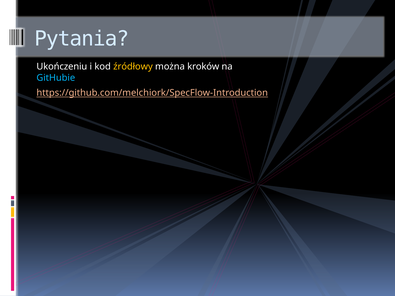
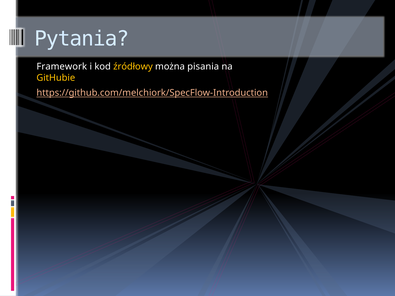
Ukończeniu: Ukończeniu -> Framework (62, 67)
kroków: kroków -> pisania (203, 67)
GitHubie colour: light blue -> yellow (56, 78)
